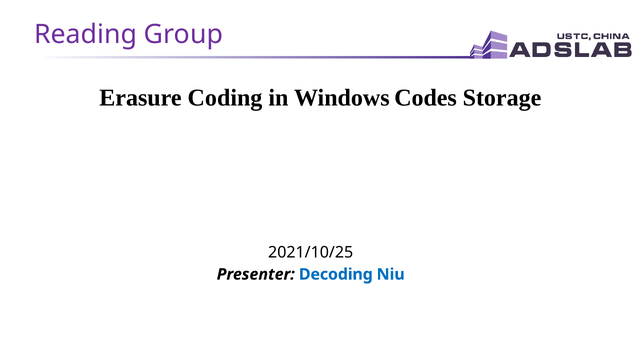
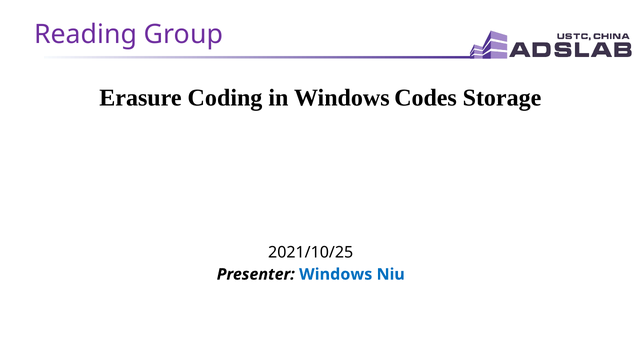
Presenter Decoding: Decoding -> Windows (336, 274)
